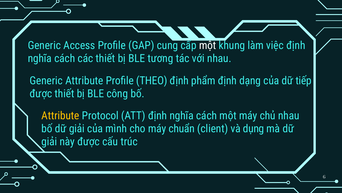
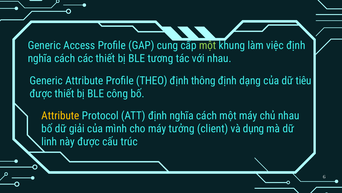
một colour: white -> light green (208, 45)
phẩm: phẩm -> thông (203, 80)
tiếp: tiếp -> tiêu (304, 80)
chuẩn: chuẩn -> tưởng (182, 128)
giải: giải -> linh (49, 141)
